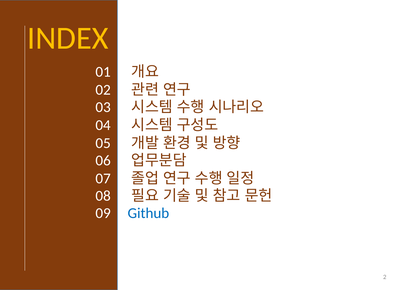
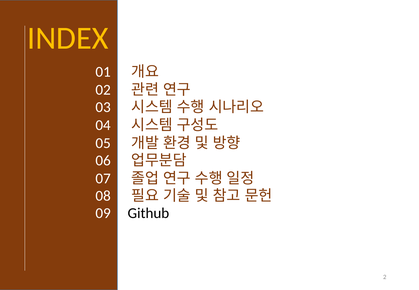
Github colour: blue -> black (148, 213)
